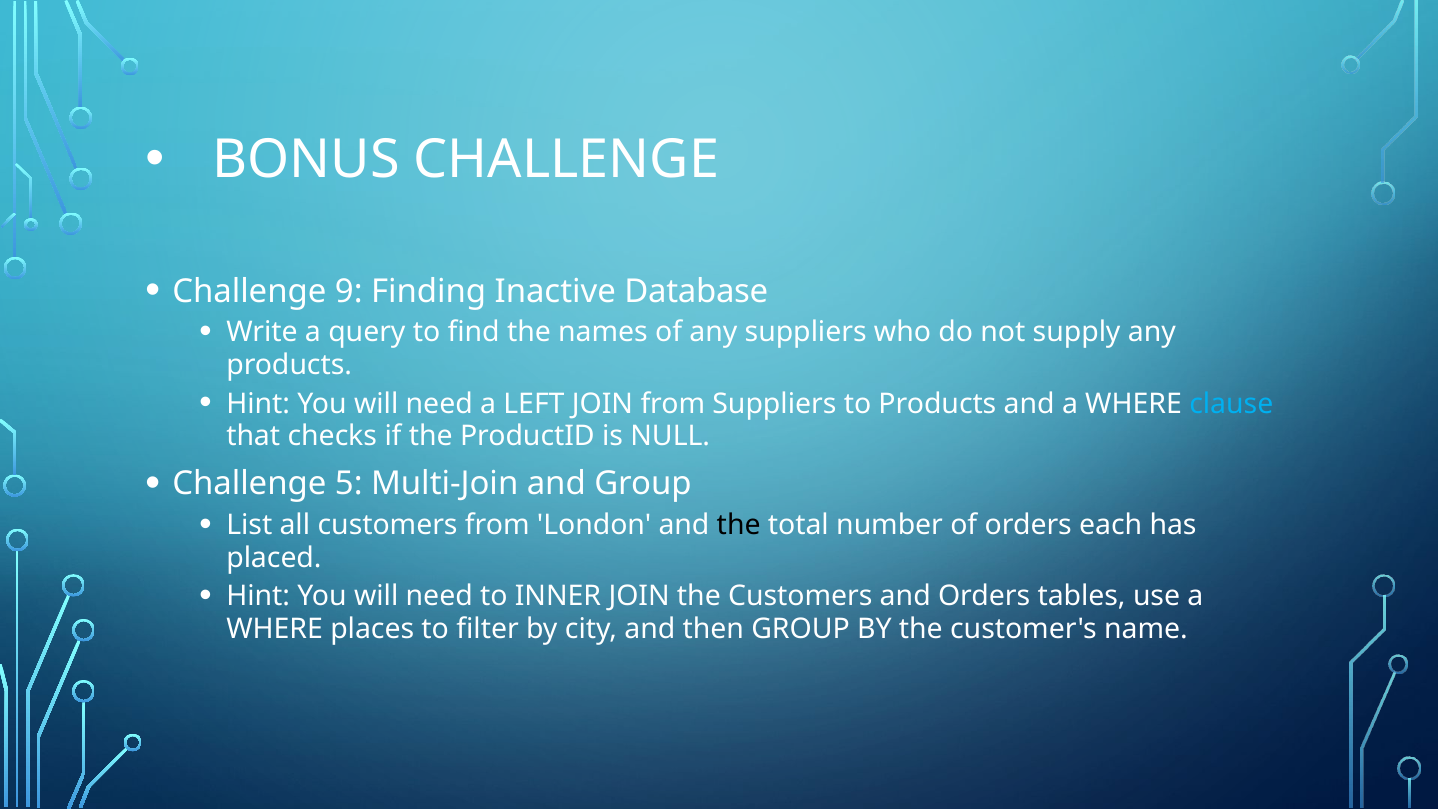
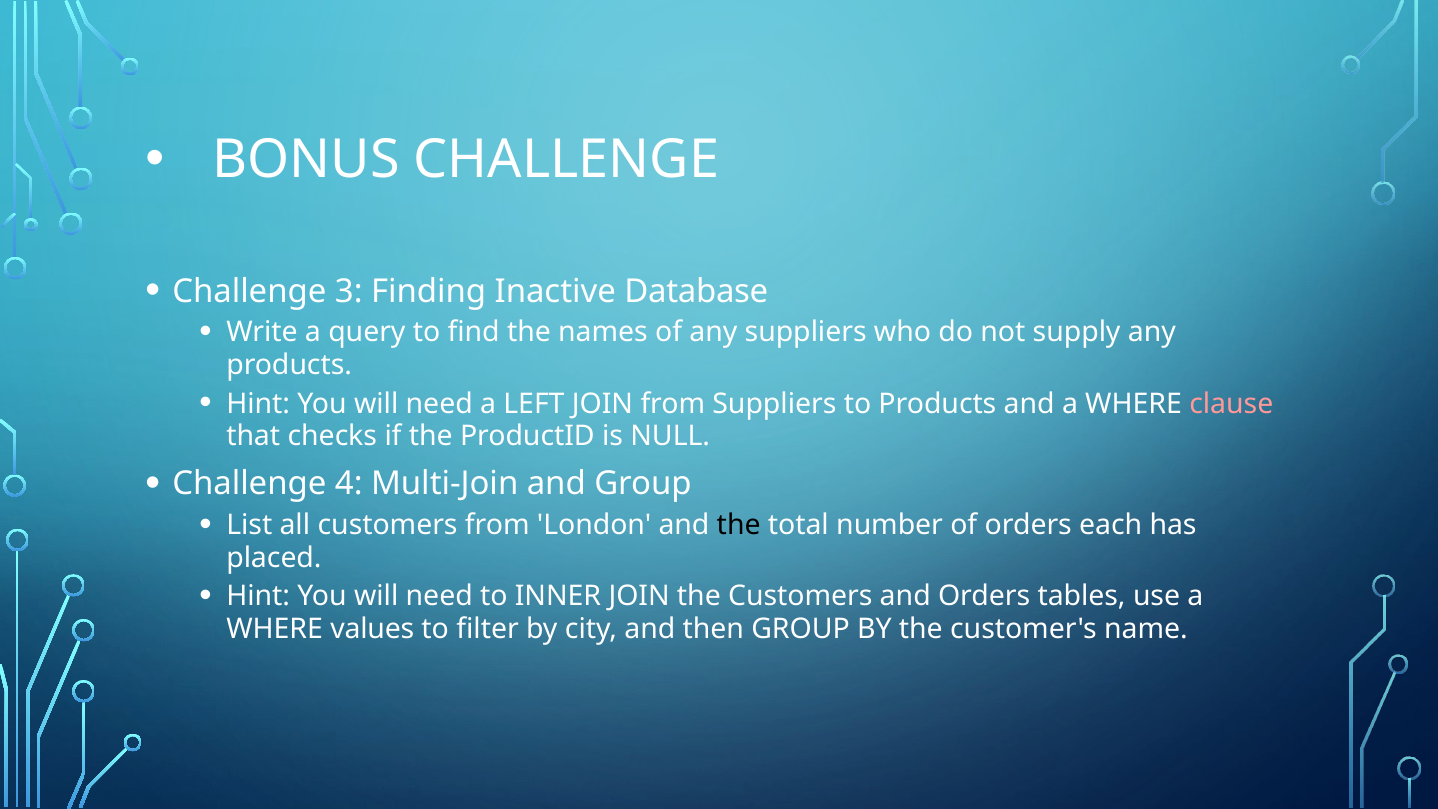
9: 9 -> 3 (349, 291)
clause colour: light blue -> pink (1231, 404)
5: 5 -> 4 (349, 484)
places: places -> values (372, 629)
